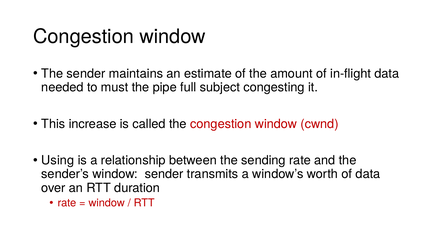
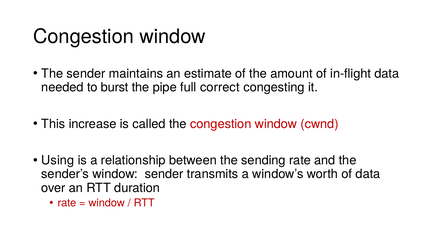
must: must -> burst (115, 87)
subject: subject -> correct (220, 87)
